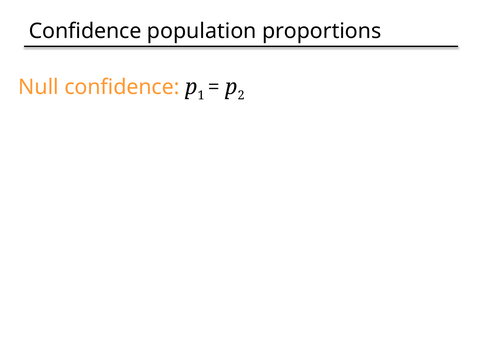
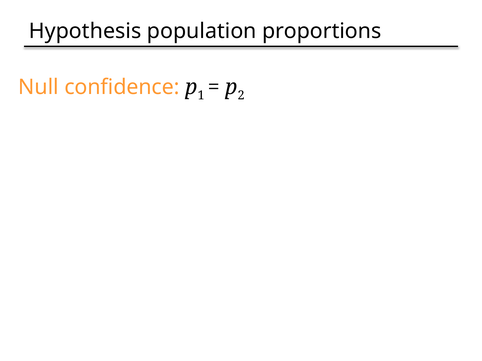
Confidence: Confidence -> Hypothesis (85, 31)
